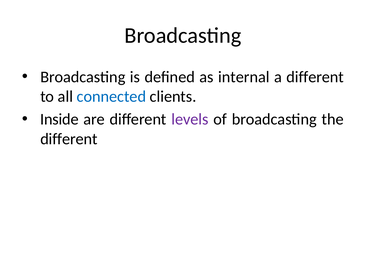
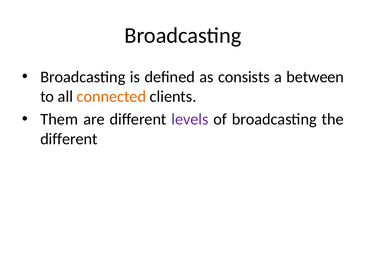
internal: internal -> consists (244, 77)
a different: different -> between (315, 77)
connected colour: blue -> orange (111, 96)
Inside: Inside -> Them (59, 119)
